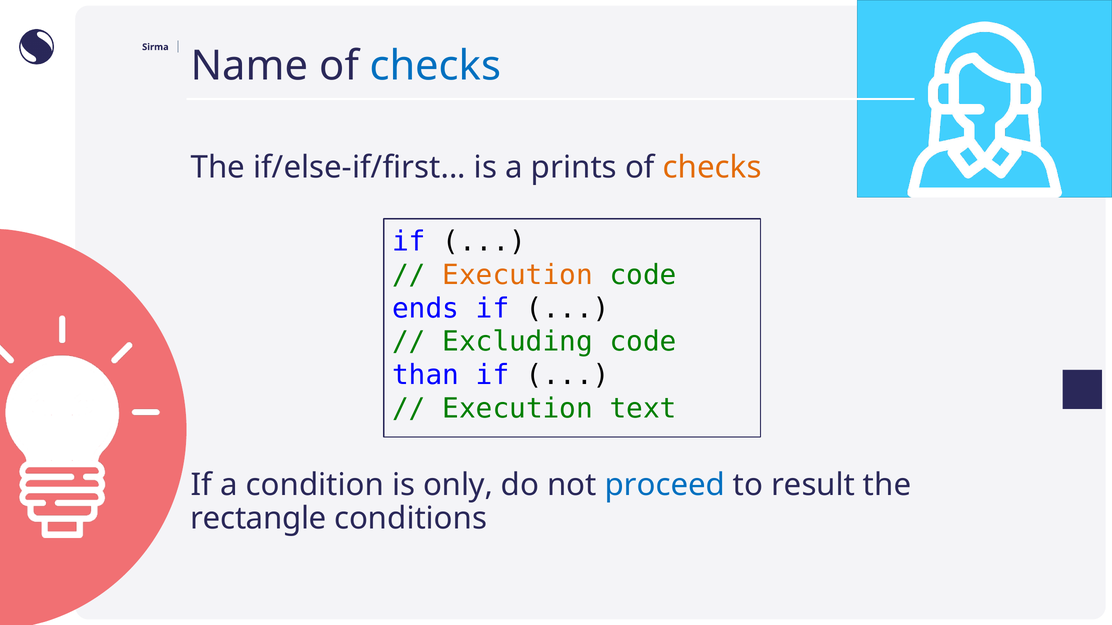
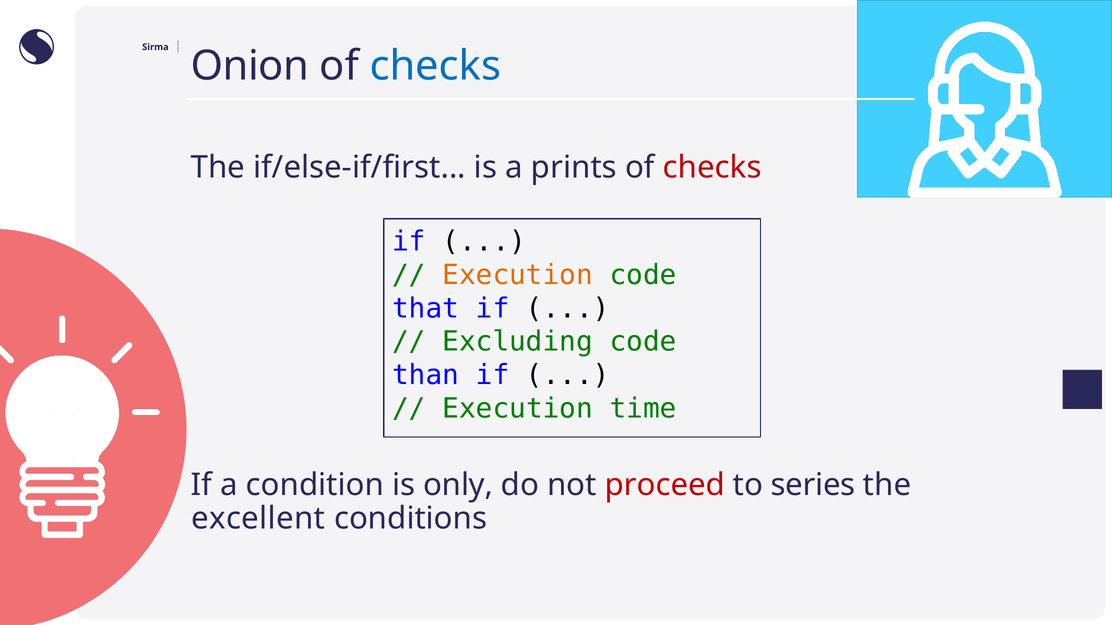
Name: Name -> Onion (250, 66)
checks colour: orange -> red (712, 168)
ends: ends -> that (426, 309)
text: text -> time (643, 409)
proceed colour: blue -> red (665, 485)
result: result -> series (813, 485)
rectangle: rectangle -> excellent (258, 519)
